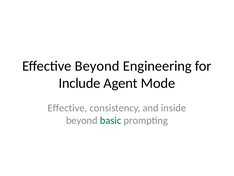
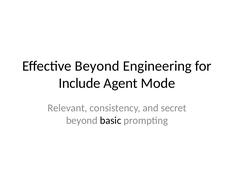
Effective: Effective -> Relevant (67, 108)
inside: inside -> secret (174, 108)
basic colour: green -> black (111, 120)
